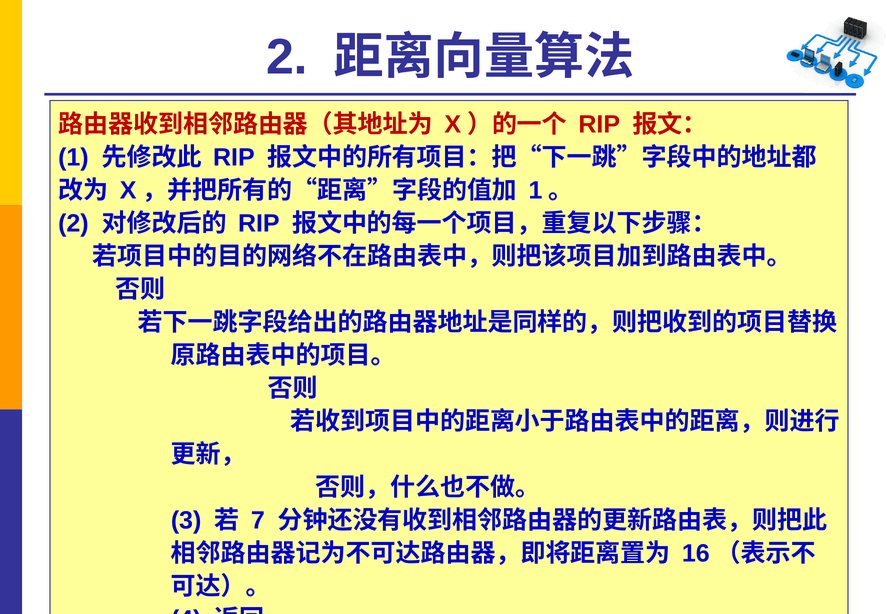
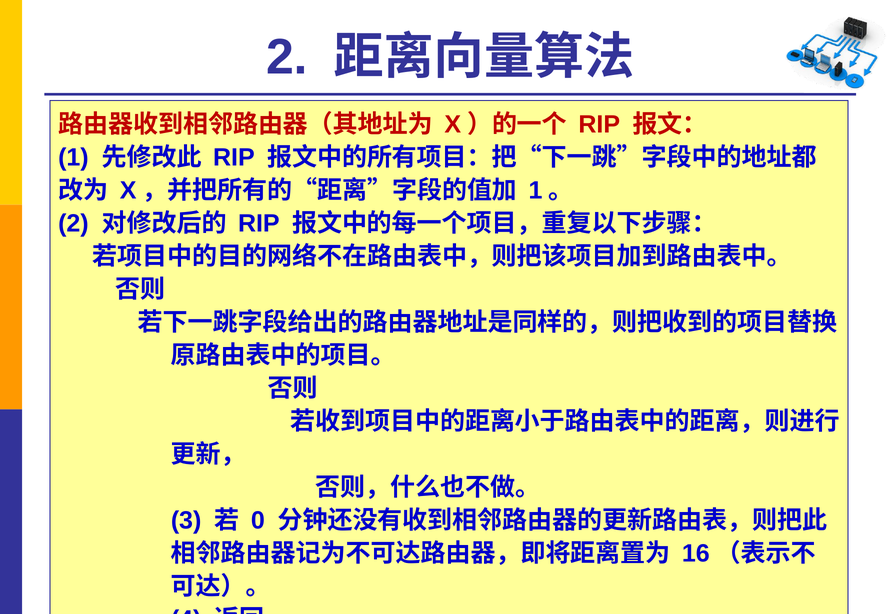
7: 7 -> 0 (258, 521)
